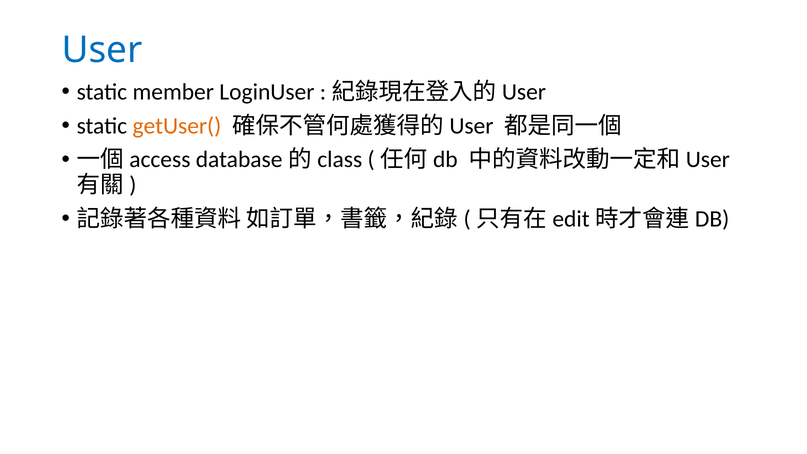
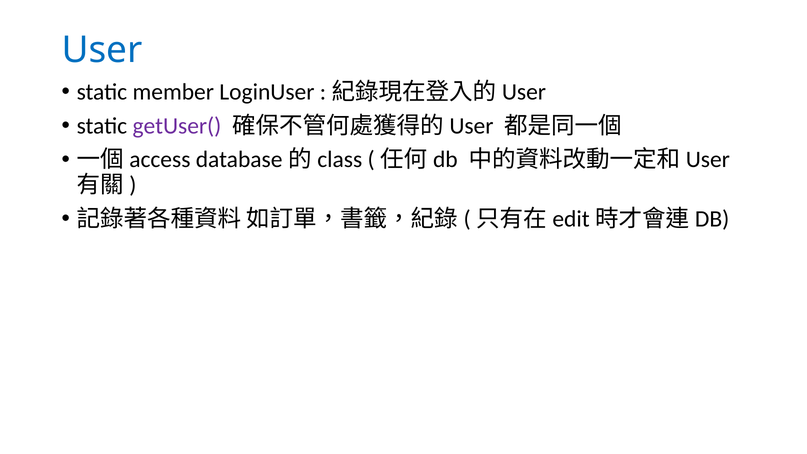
getUser( colour: orange -> purple (177, 126)
